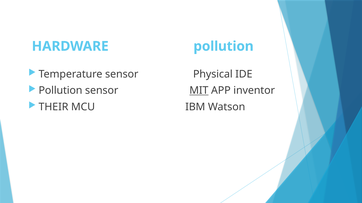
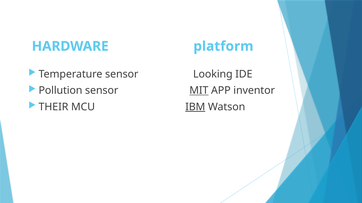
HARDWARE pollution: pollution -> platform (223, 46)
Physical: Physical -> Looking (213, 74)
IBM underline: none -> present (195, 107)
